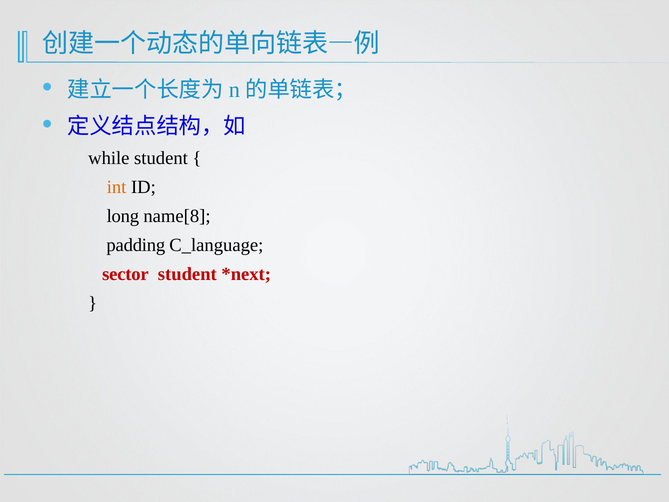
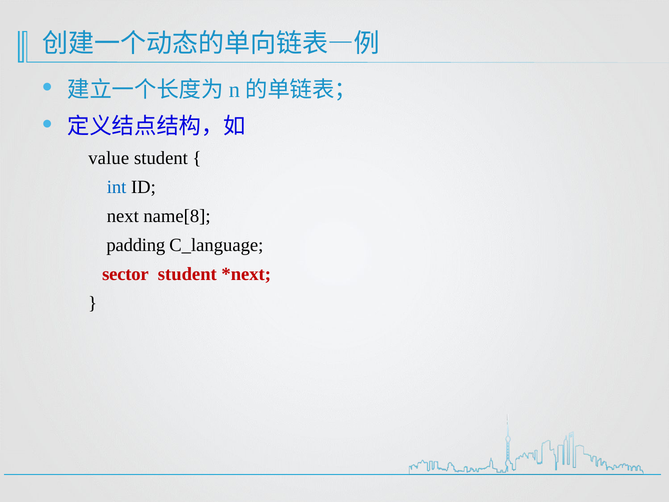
while: while -> value (109, 158)
int colour: orange -> blue (117, 187)
long: long -> next (123, 216)
